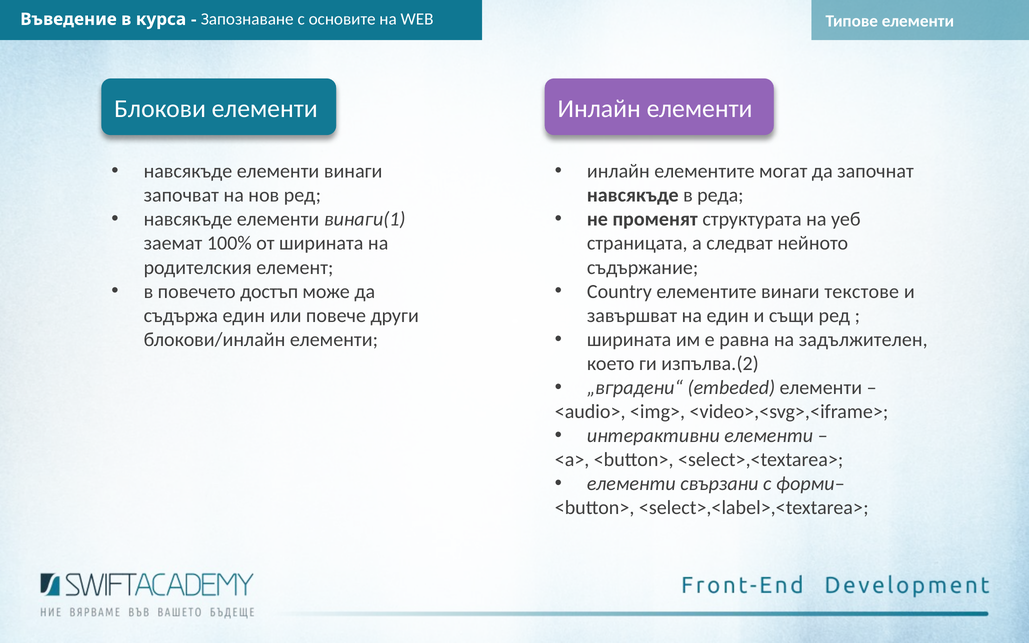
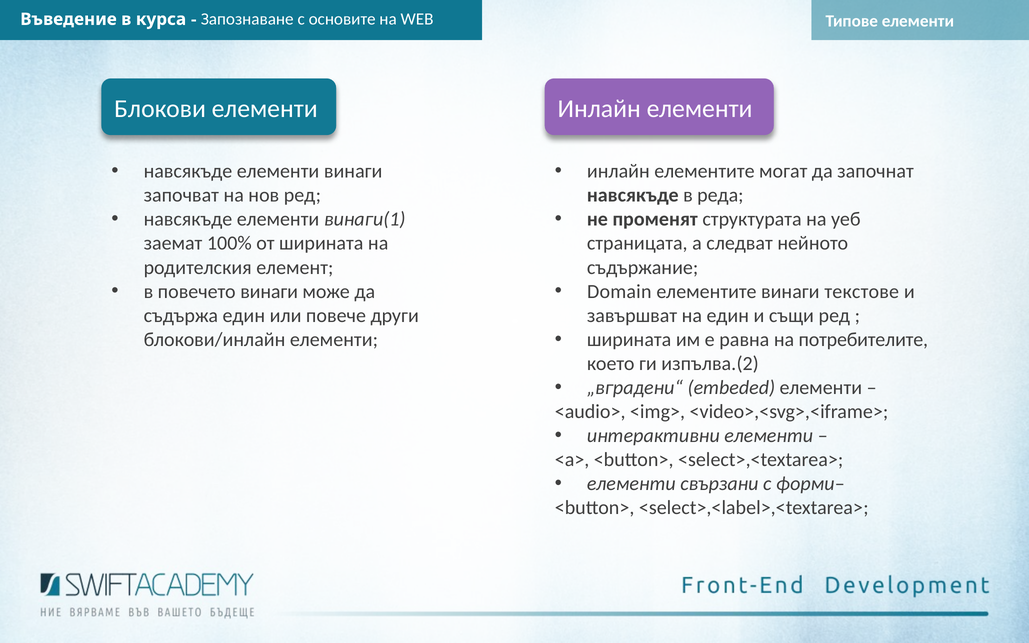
повечето достъп: достъп -> винаги (269, 291)
Country: Country -> Domain (619, 291)
задължителен: задължителен -> потребителите (863, 340)
